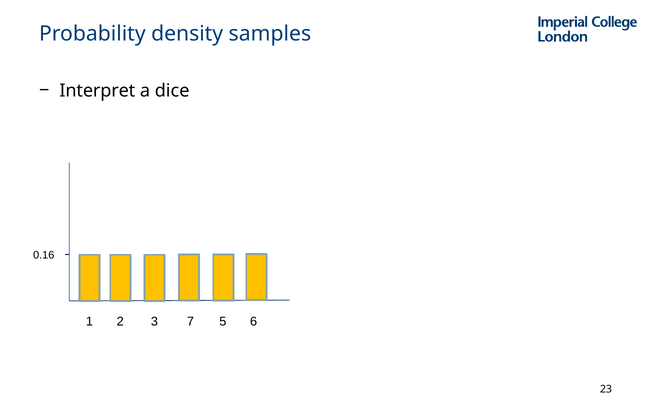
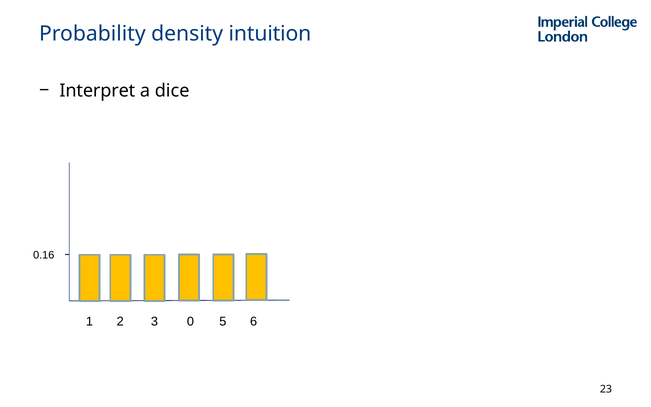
samples: samples -> intuition (270, 34)
7: 7 -> 0 (190, 321)
